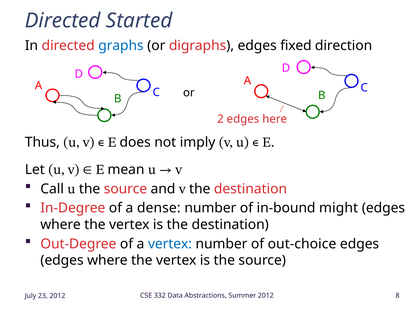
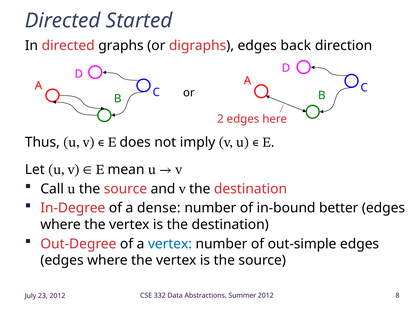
graphs colour: blue -> black (121, 46)
fixed: fixed -> back (296, 46)
might: might -> better (339, 208)
out-choice: out-choice -> out-simple (302, 244)
